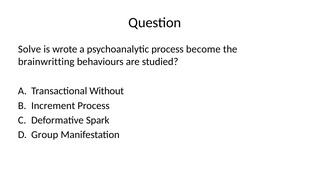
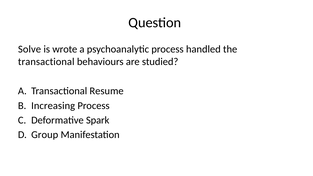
become: become -> handled (203, 49)
brainwritting: brainwritting -> transactional (46, 62)
Without: Without -> Resume (107, 91)
Increment: Increment -> Increasing (53, 106)
